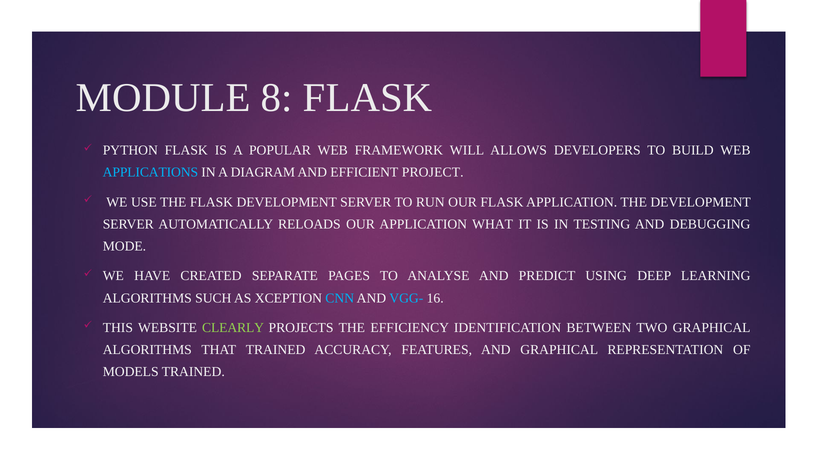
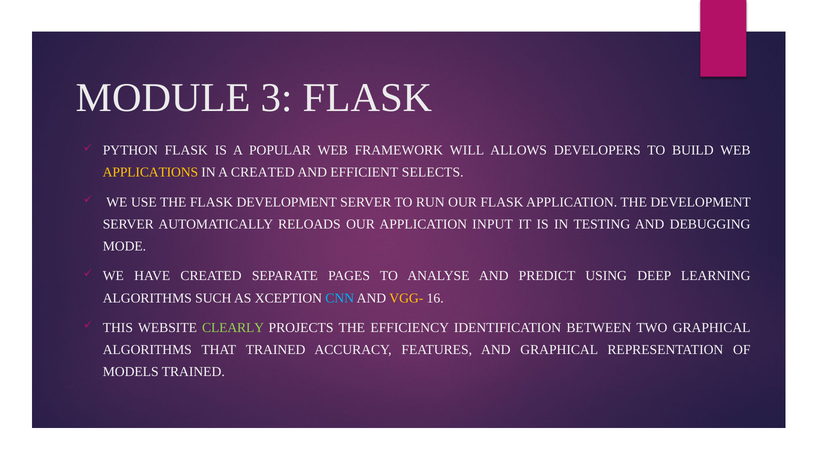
8: 8 -> 3 (277, 98)
APPLICATIONS colour: light blue -> yellow (150, 173)
A DIAGRAM: DIAGRAM -> CREATED (263, 173)
PROJECT: PROJECT -> SELECTS (433, 173)
WHAT: WHAT -> INPUT (493, 224)
VGG- colour: light blue -> yellow (406, 298)
